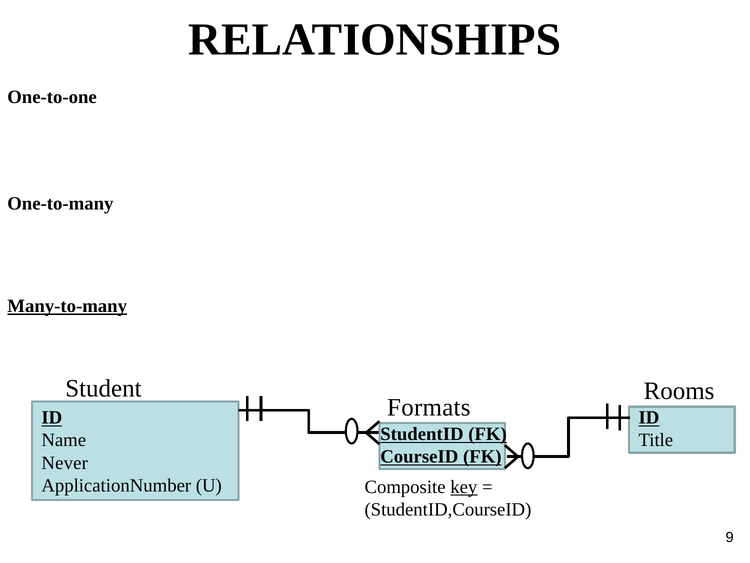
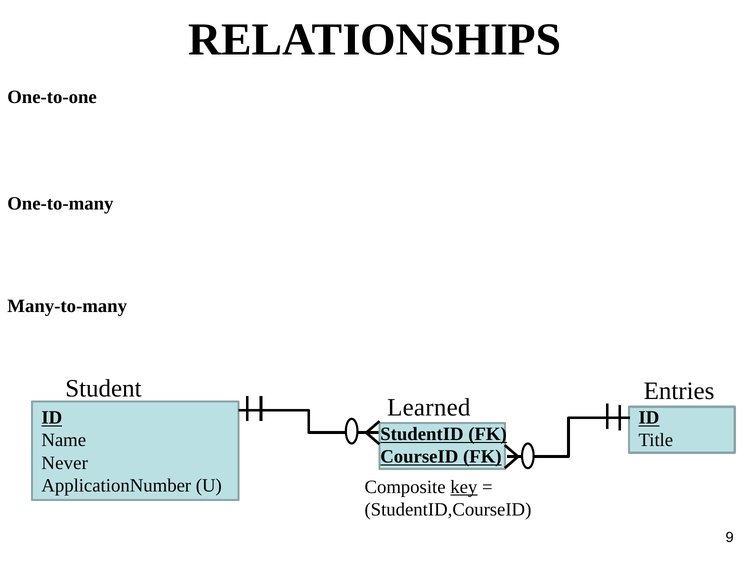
Many-to-many underline: present -> none (67, 306)
Rooms: Rooms -> Entries (679, 391)
Formats: Formats -> Learned (429, 407)
